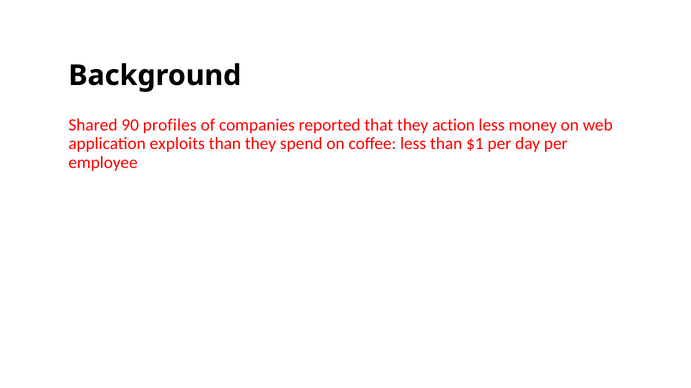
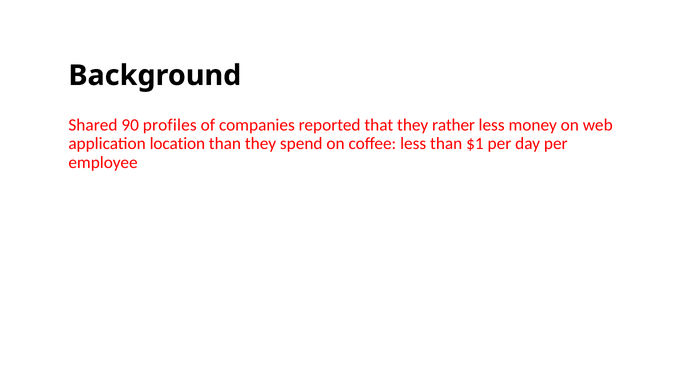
action: action -> rather (454, 125)
exploits: exploits -> location (177, 144)
